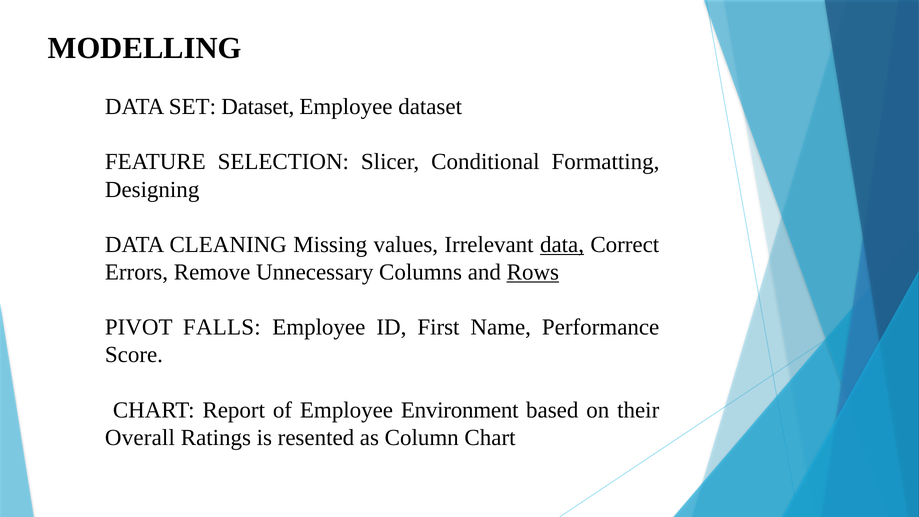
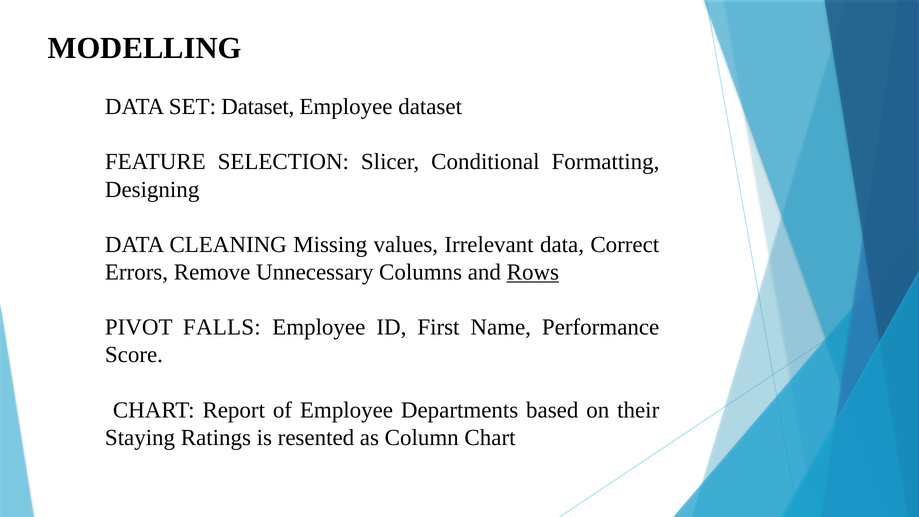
data underline: present -> none (562, 245)
Environment: Environment -> Departments (460, 410)
Overall: Overall -> Staying (140, 438)
